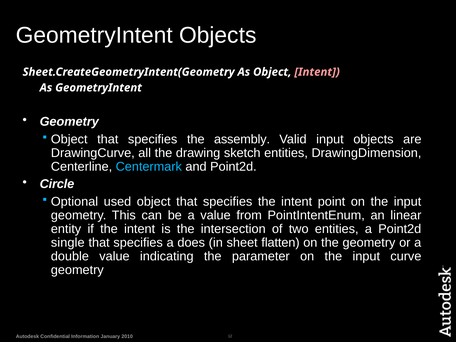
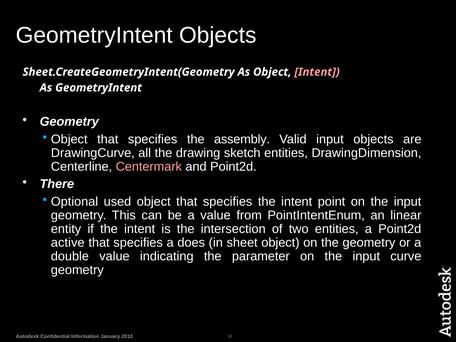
Centermark colour: light blue -> pink (149, 167)
Circle: Circle -> There (57, 184)
single: single -> active (68, 243)
sheet flatten: flatten -> object (280, 243)
